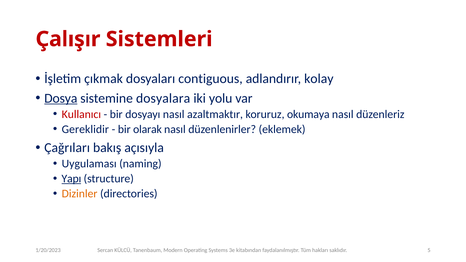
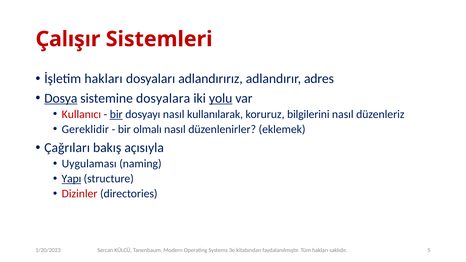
İşletim çıkmak: çıkmak -> hakları (104, 79)
contiguous: contiguous -> adlandırırız (211, 79)
kolay: kolay -> adres (319, 79)
yolu underline: none -> present (221, 98)
bir underline: none -> present (116, 114)
azaltmaktır: azaltmaktır -> kullanılarak (215, 114)
okumaya: okumaya -> bilgilerini (308, 114)
olarak: olarak -> olmalı (147, 129)
Dizinler colour: orange -> red (80, 194)
